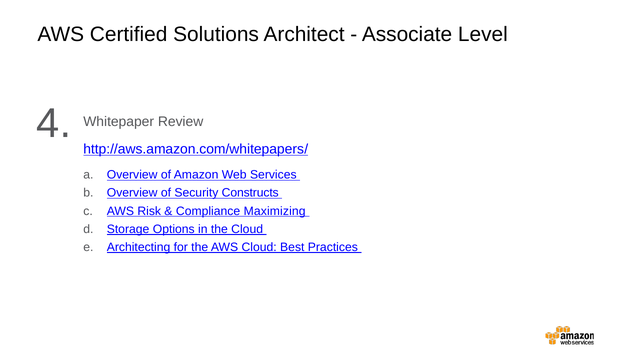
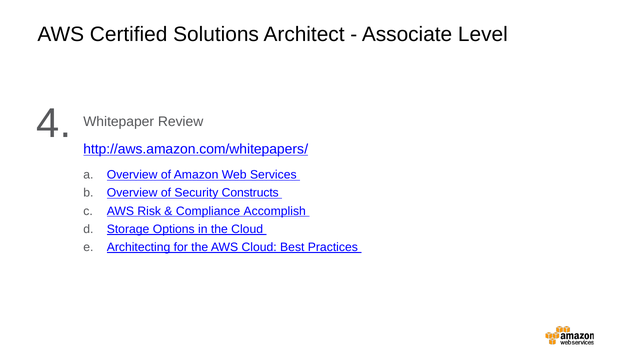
Maximizing: Maximizing -> Accomplish (275, 211)
